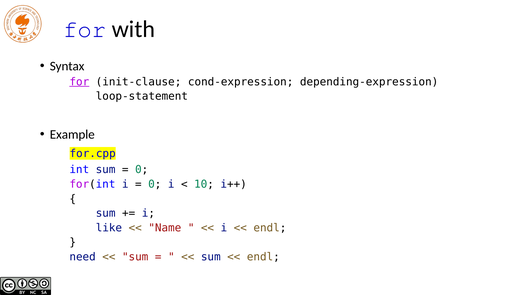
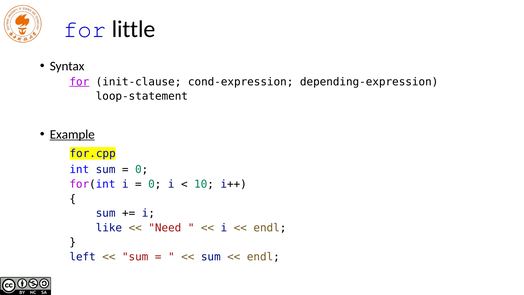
with: with -> little (134, 29)
Example underline: none -> present (72, 134)
Name: Name -> Need (165, 228)
need: need -> left (83, 257)
